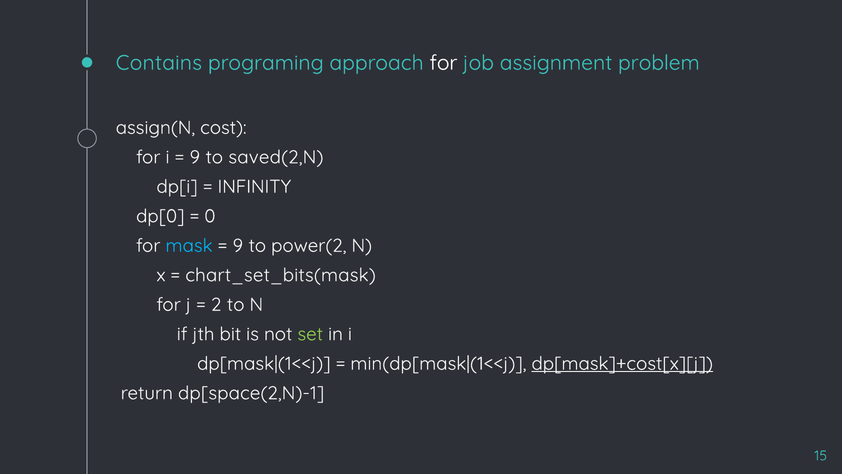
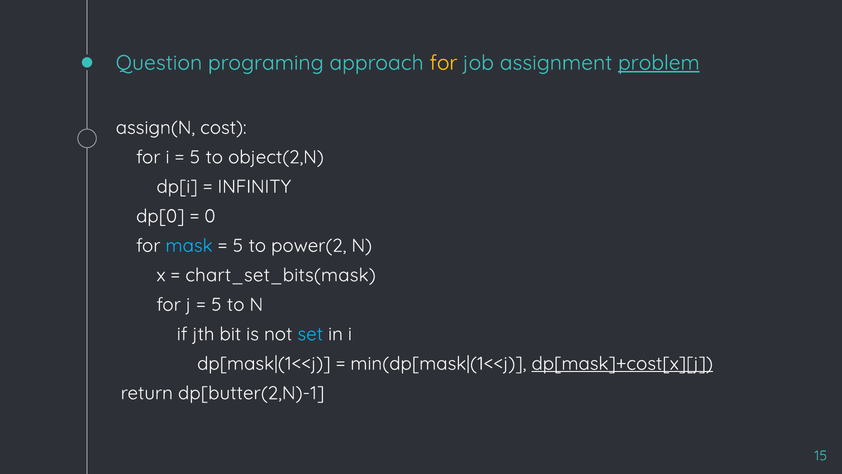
Contains: Contains -> Question (159, 63)
for colour: white -> yellow (443, 63)
problem underline: none -> present (659, 63)
9: 9 -> 5 (195, 157)
saved(2,N: saved(2,N -> object(2,N (276, 157)
9: 9 -> 5 (238, 245)
2: 2 -> 5 (216, 304)
set colour: light green -> light blue (310, 334)
dp[space(2,N)-1: dp[space(2,N)-1 -> dp[butter(2,N)-1 (251, 393)
